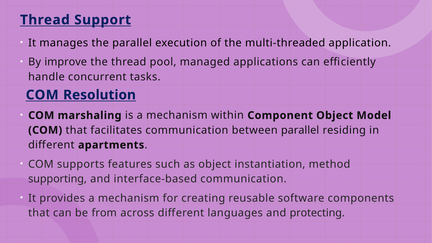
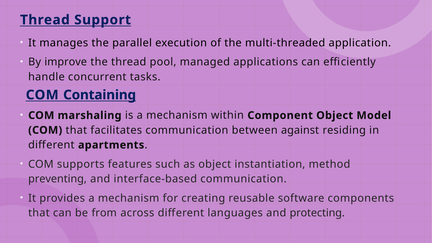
Resolution: Resolution -> Containing (100, 95)
between parallel: parallel -> against (300, 130)
supporting: supporting -> preventing (57, 179)
